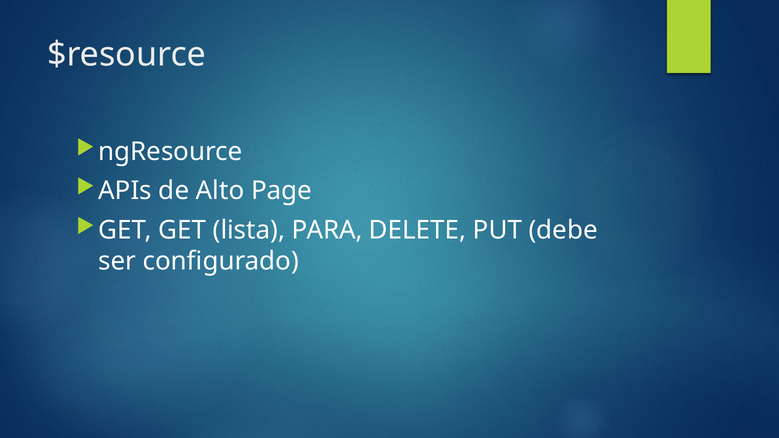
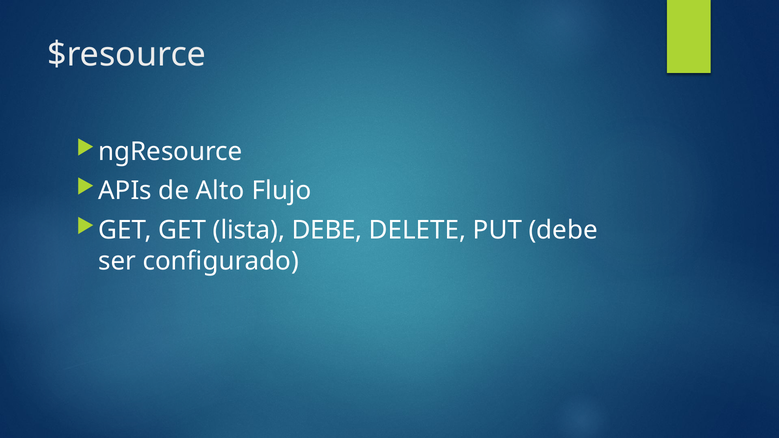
Page: Page -> Flujo (281, 191)
lista PARA: PARA -> DEBE (327, 230)
